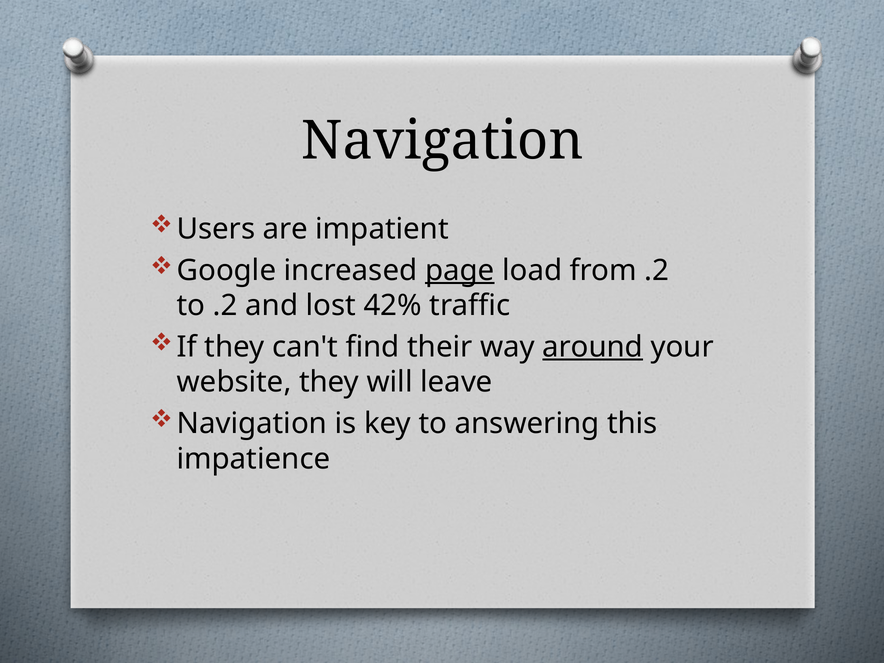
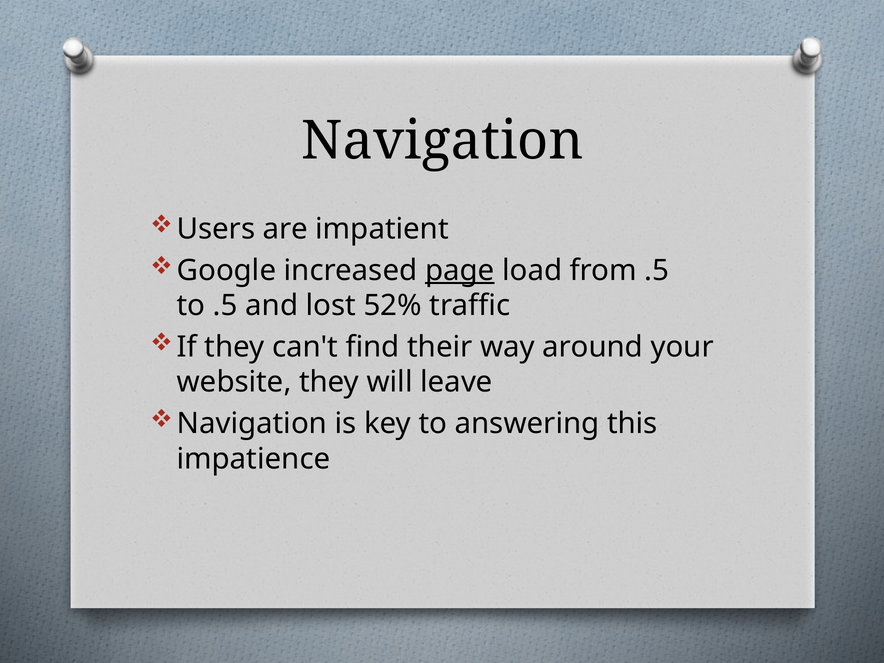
from .2: .2 -> .5 (657, 270)
to .2: .2 -> .5 (225, 306)
42%: 42% -> 52% (393, 306)
around underline: present -> none (593, 347)
